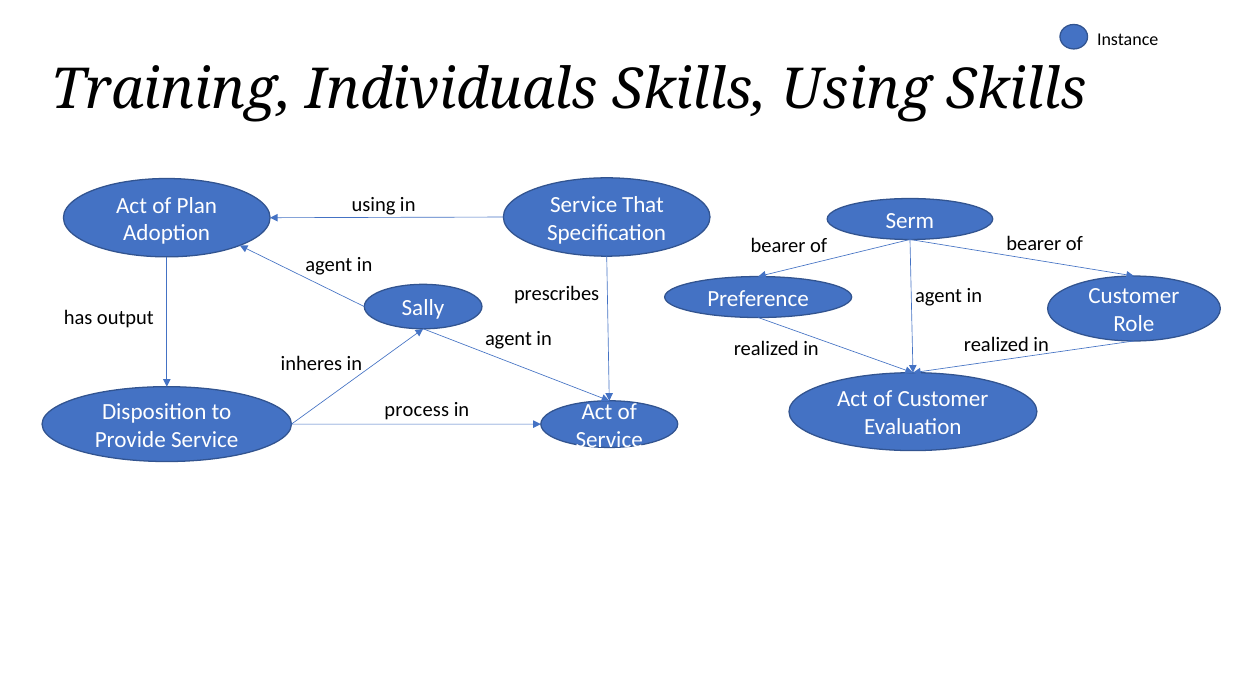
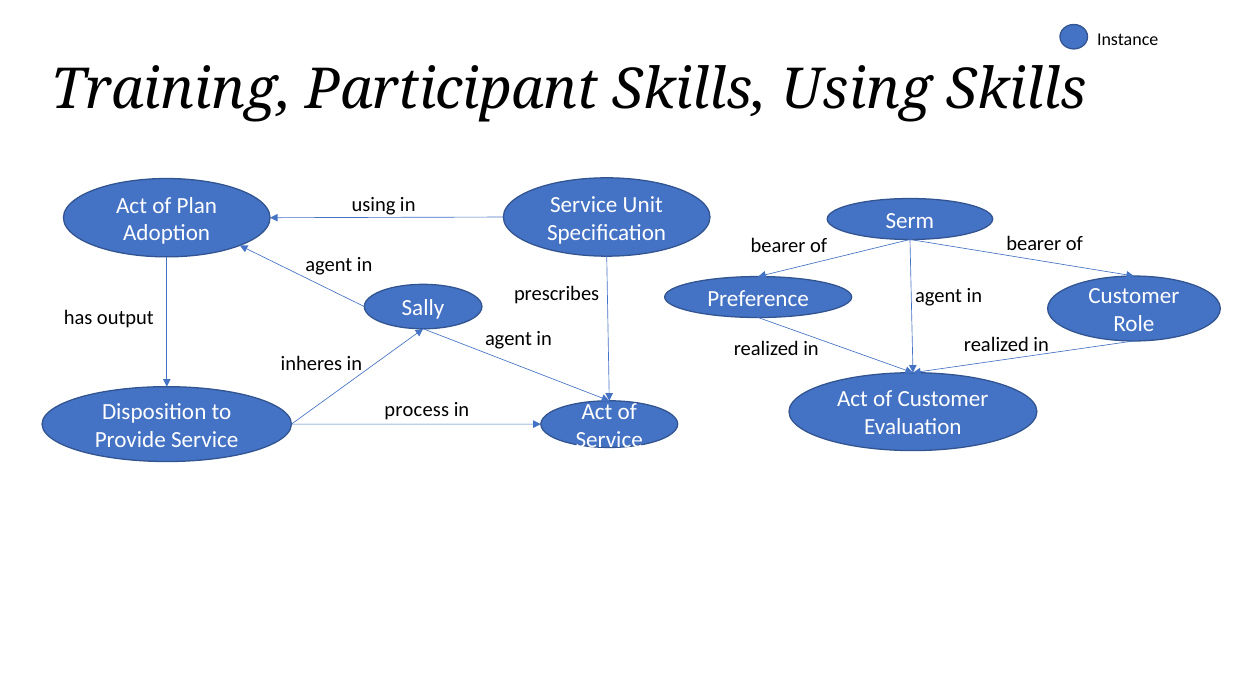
Individuals: Individuals -> Participant (452, 90)
That: That -> Unit (643, 205)
